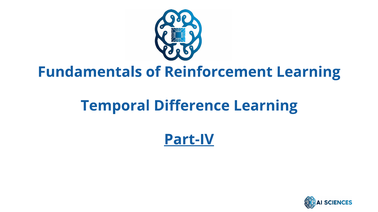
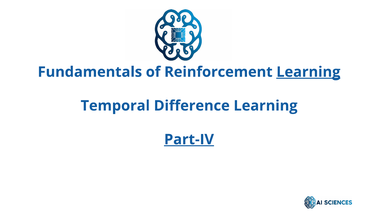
Learning underline: none -> present (308, 72)
